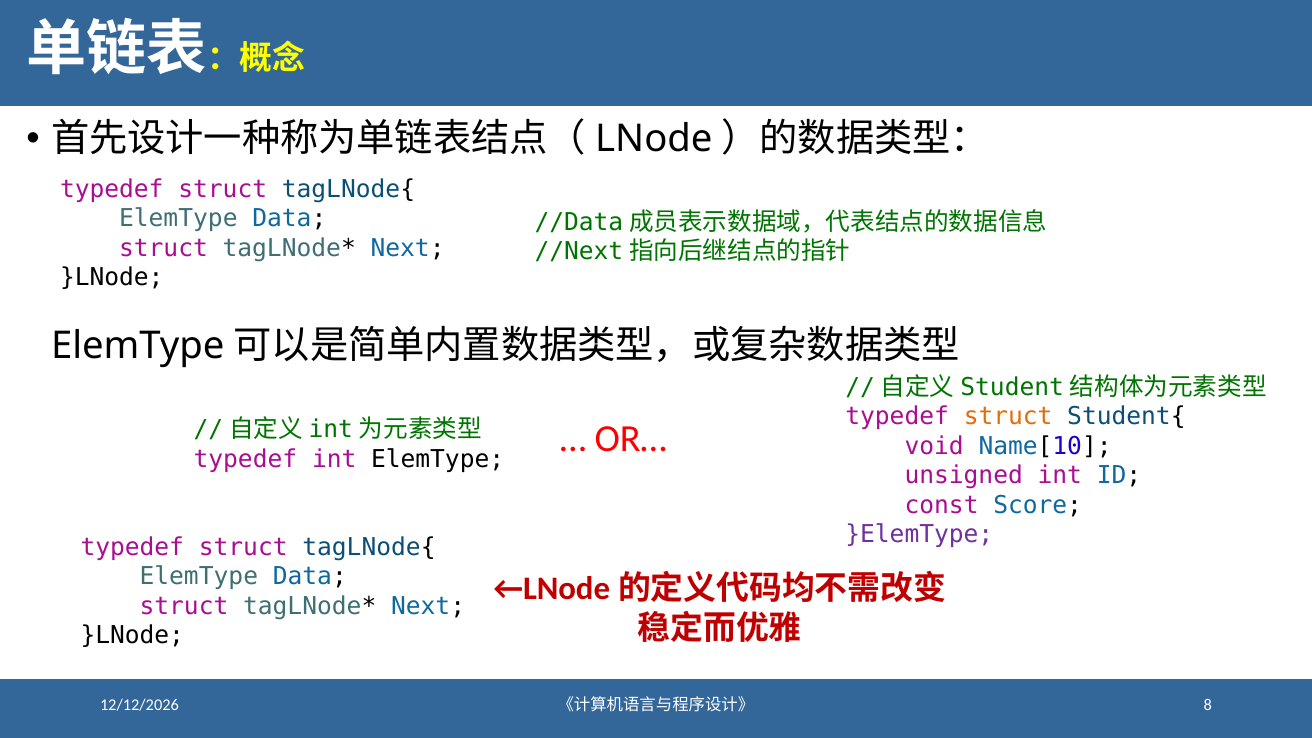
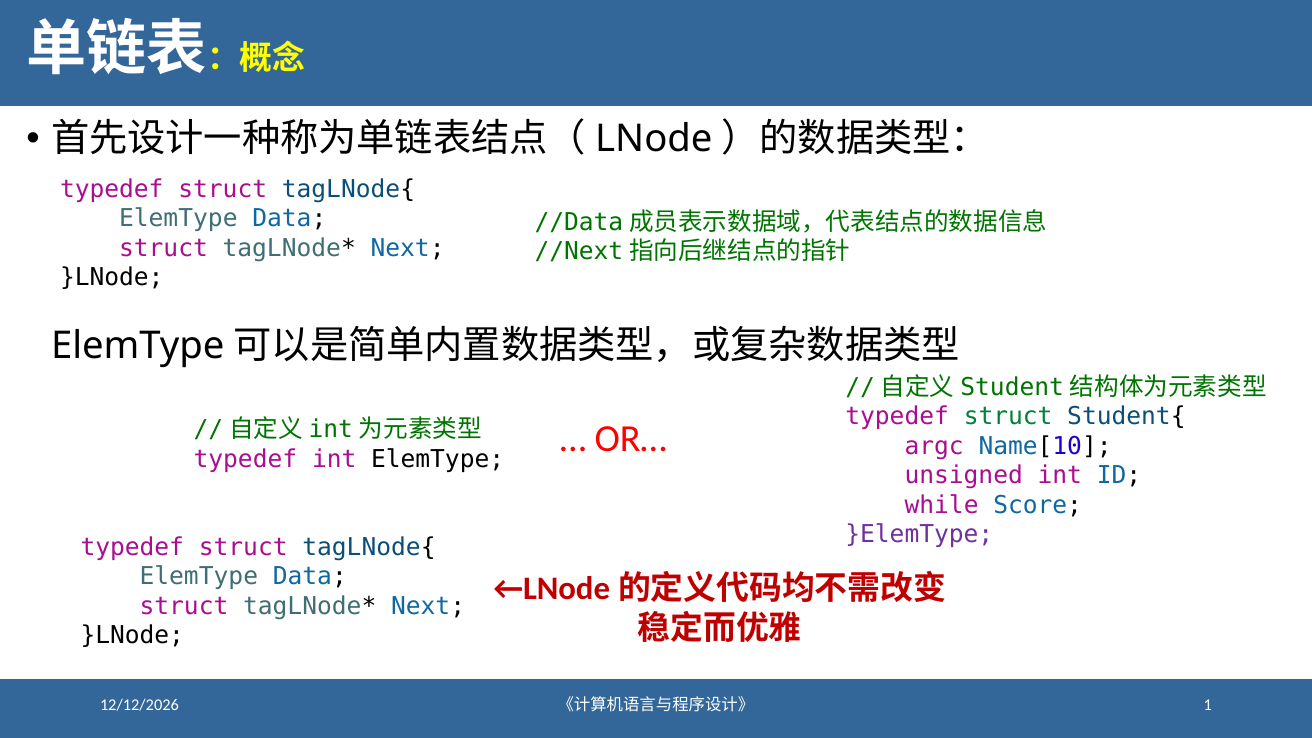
struct colour: orange -> green (1008, 416)
void: void -> argc (934, 446)
const: const -> while (942, 505)
8: 8 -> 1 (1208, 705)
